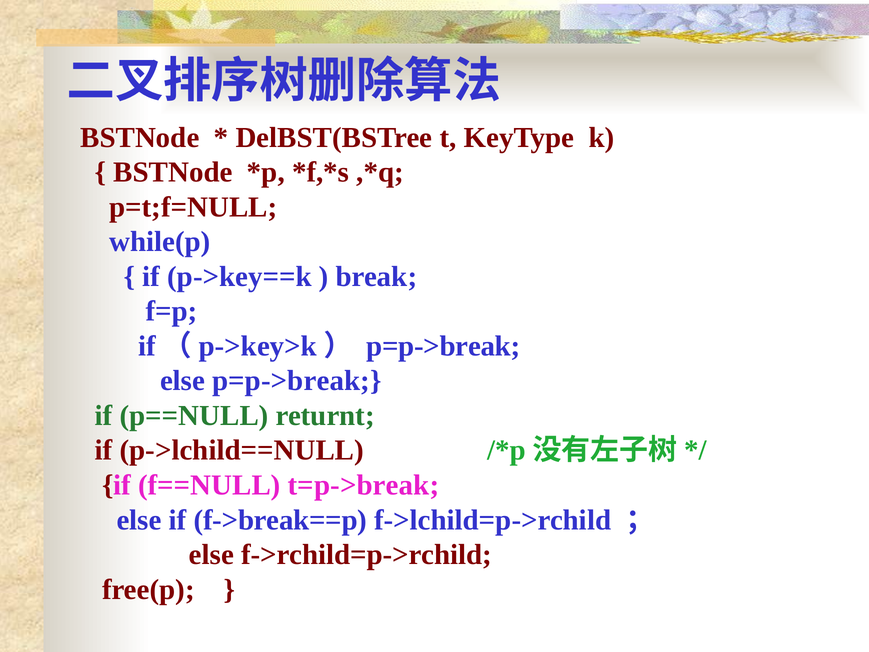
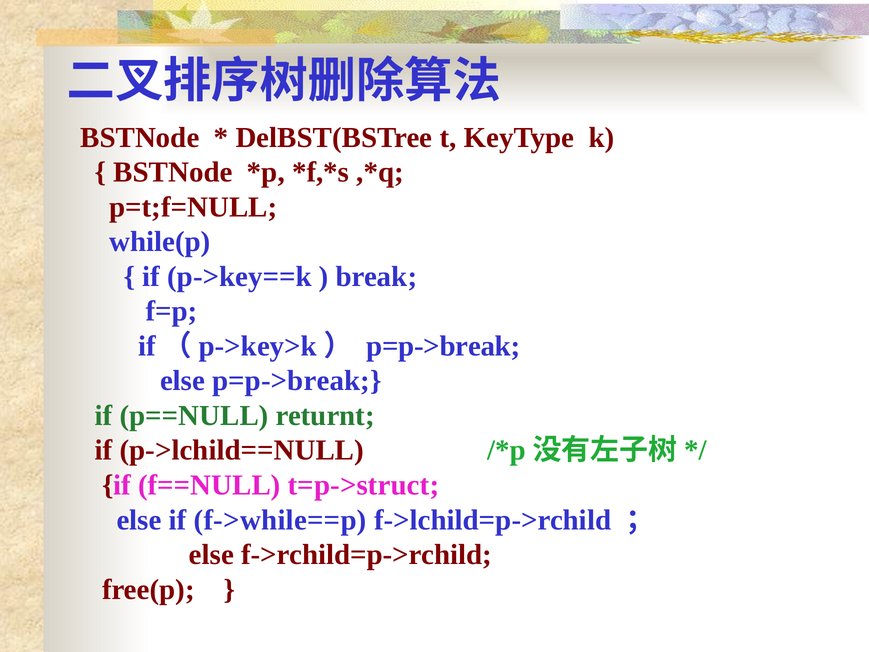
t=p->break: t=p->break -> t=p->struct (363, 485)
f->break==p: f->break==p -> f->while==p (280, 520)
